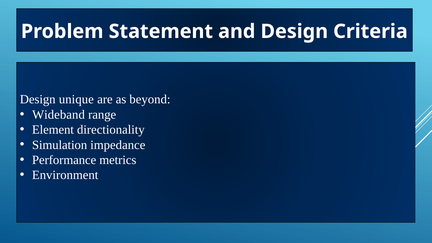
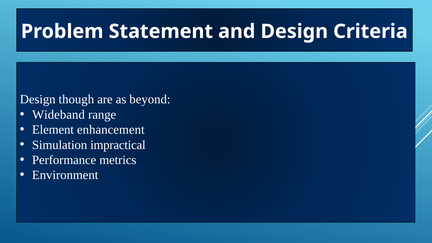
unique: unique -> though (76, 99)
directionality: directionality -> enhancement (111, 130)
impedance: impedance -> impractical (118, 145)
